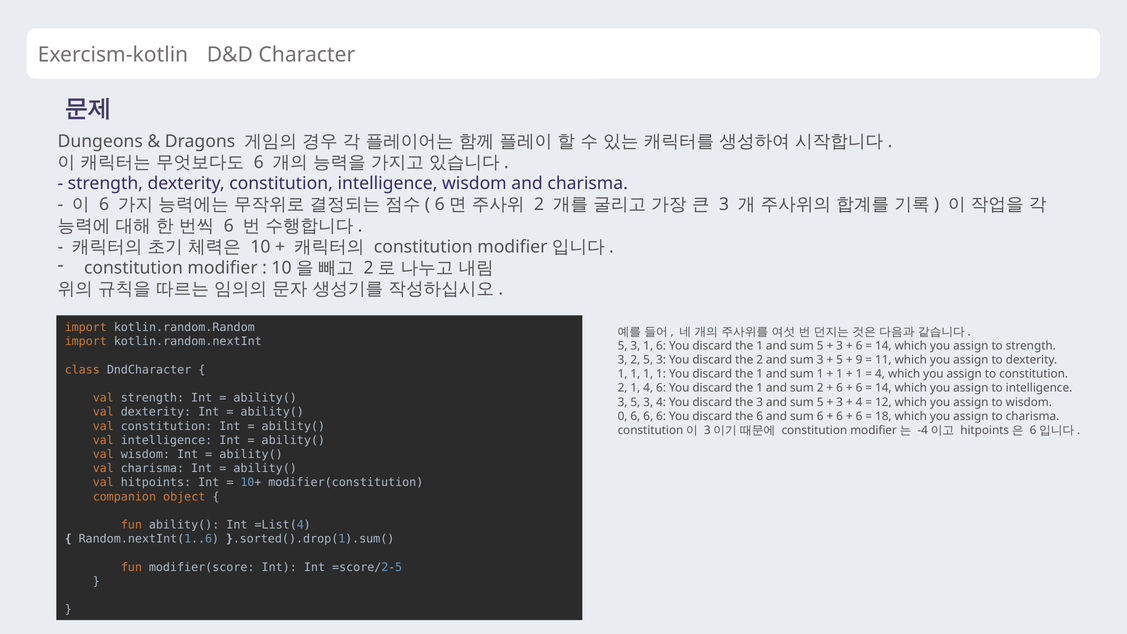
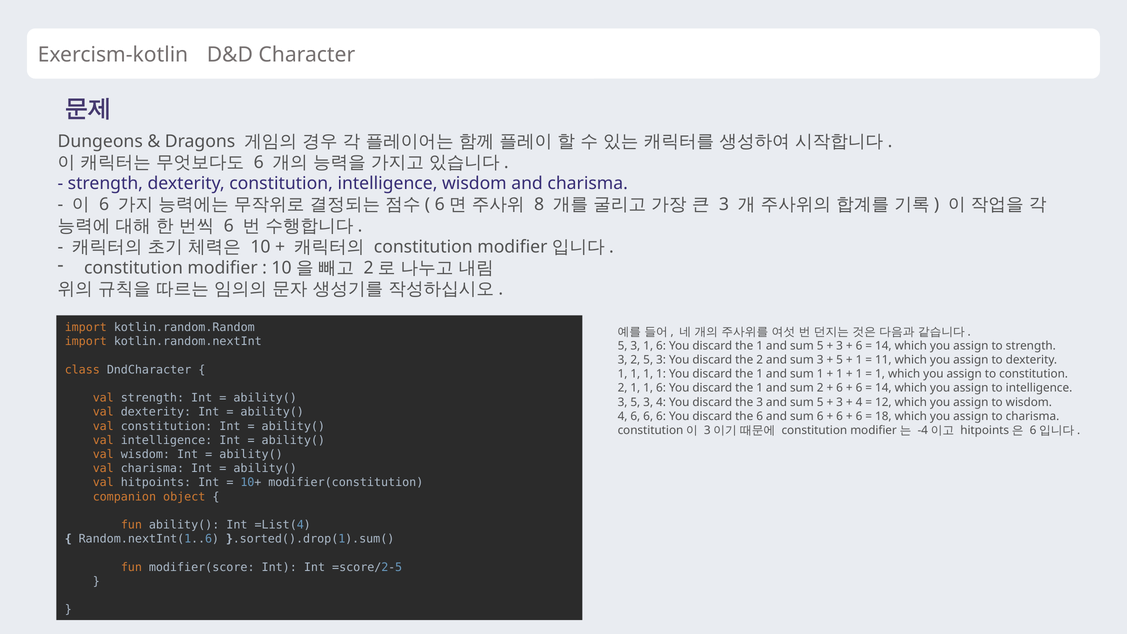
2: 2 -> 8 (539, 205)
9: 9 -> 1 (859, 360)
4: 4 -> 1 (880, 374)
2 1 4: 4 -> 1 (648, 388)
0: 0 -> 4 (623, 416)
